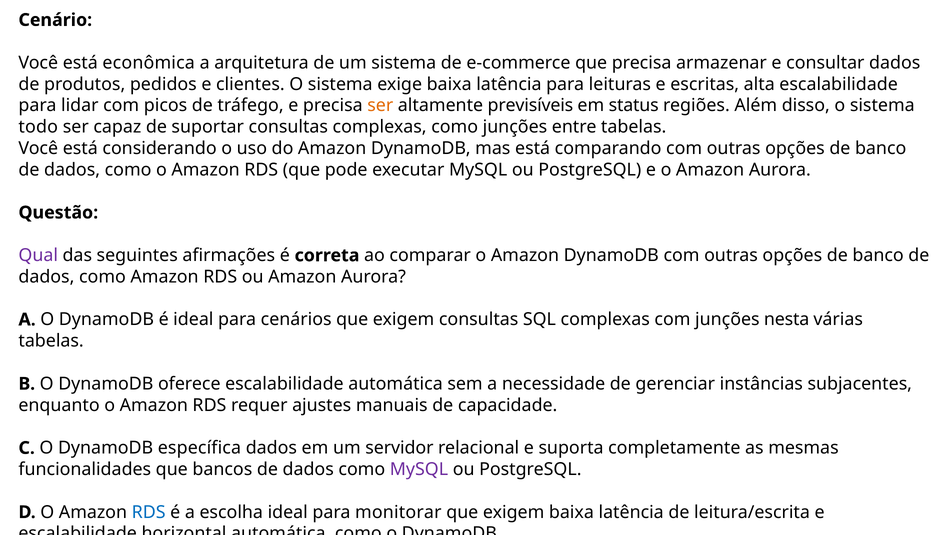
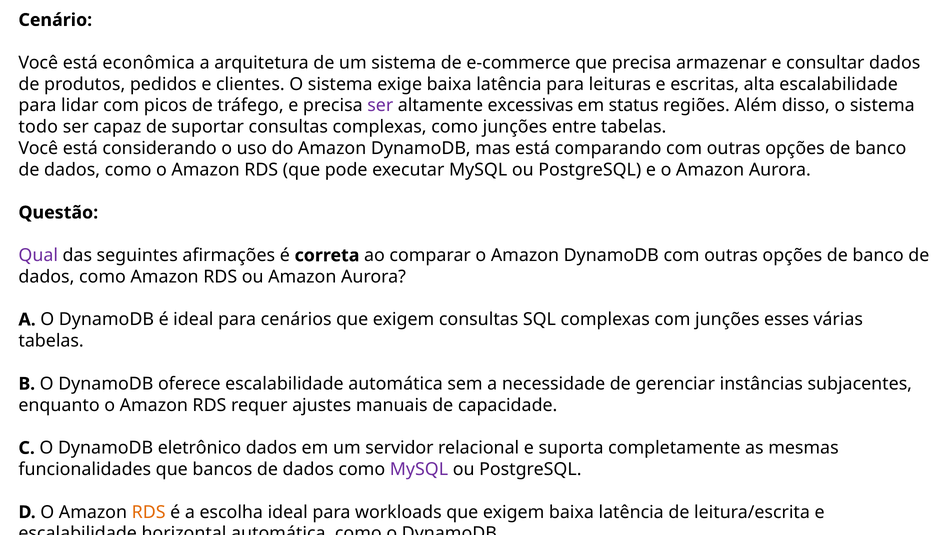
ser colour: orange -> purple (380, 106)
previsíveis: previsíveis -> excessivas (530, 106)
nesta: nesta -> esses (787, 320)
específica: específica -> eletrônico (200, 448)
RDS colour: blue -> orange (149, 512)
monitorar: monitorar -> workloads (398, 512)
